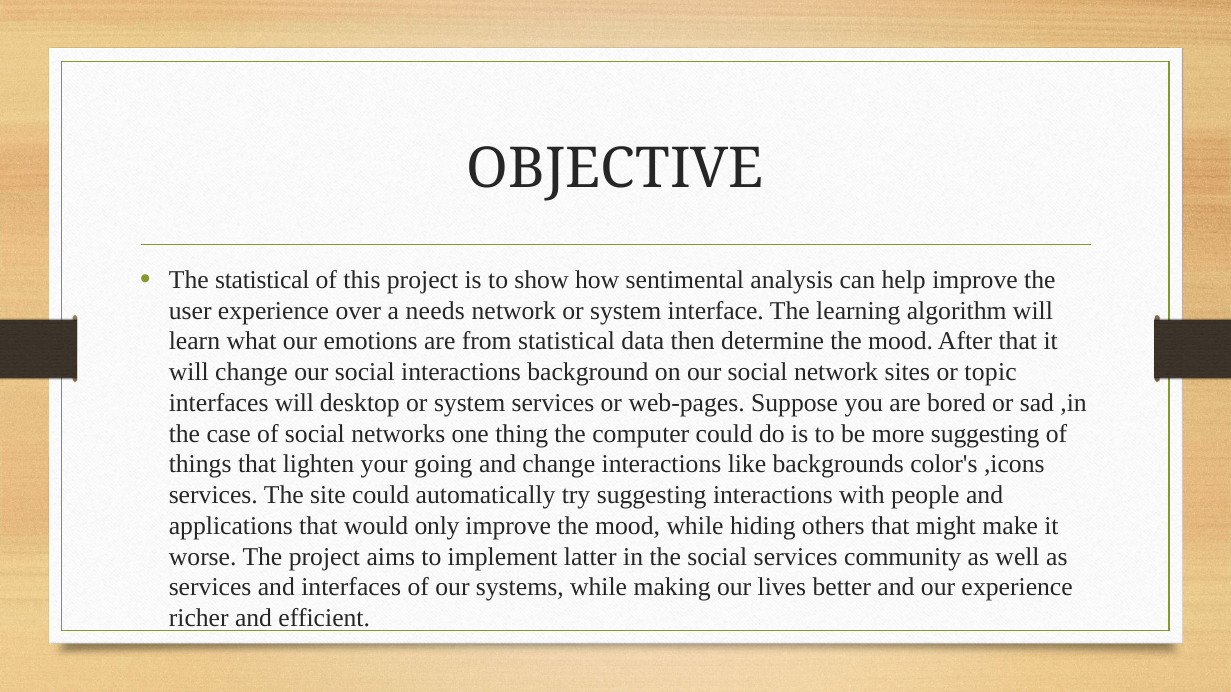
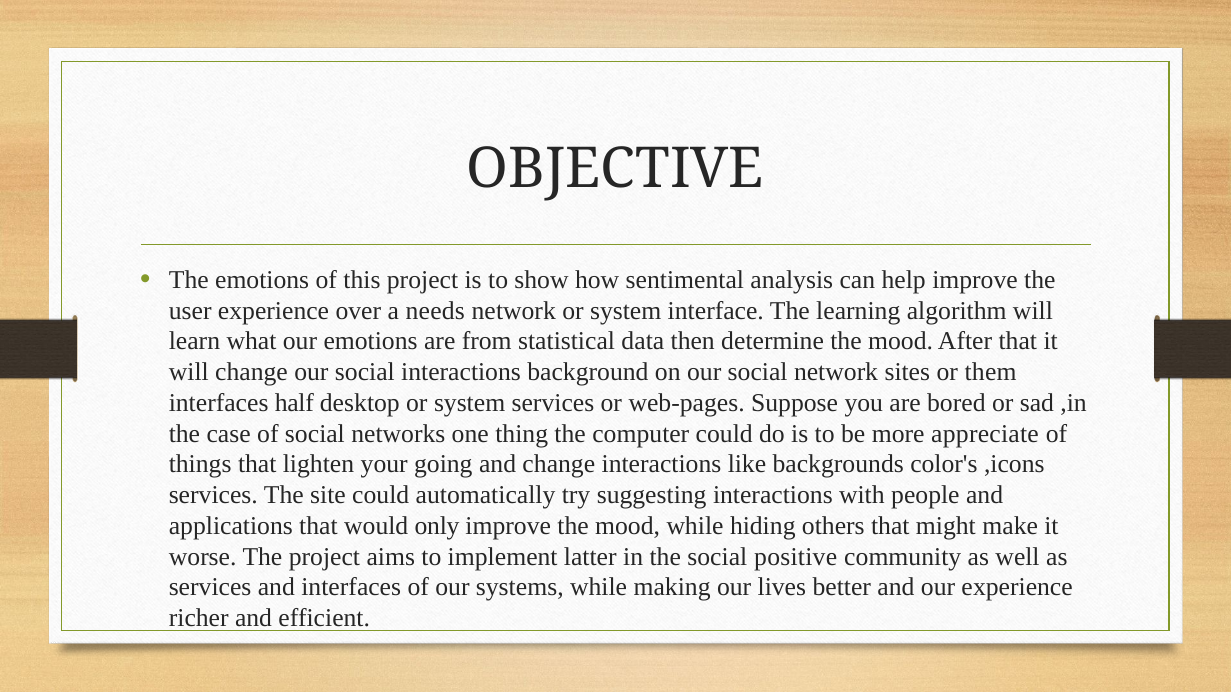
The statistical: statistical -> emotions (262, 280)
topic: topic -> them (991, 372)
interfaces will: will -> half (294, 403)
more suggesting: suggesting -> appreciate (985, 434)
social services: services -> positive (796, 557)
